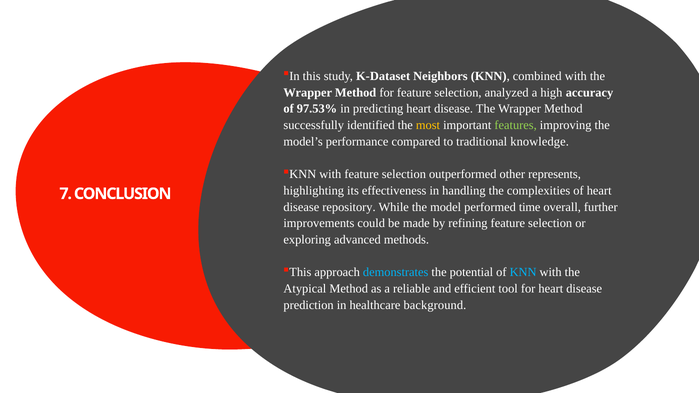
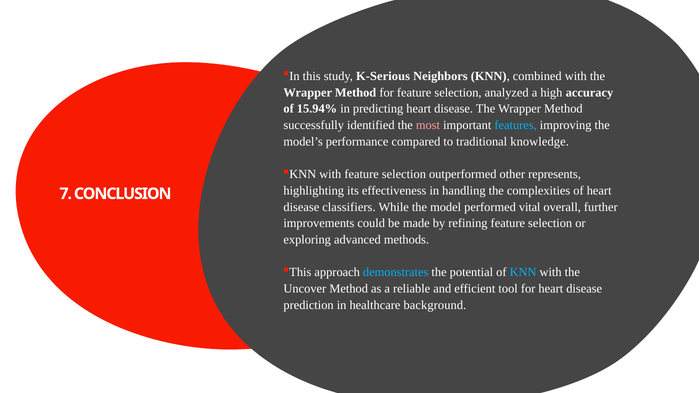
K-Dataset: K-Dataset -> K-Serious (383, 76)
97.53%: 97.53% -> 15.94% (317, 109)
most colour: yellow -> pink (428, 125)
features colour: light green -> light blue (516, 125)
repository: repository -> classifiers (349, 207)
time: time -> vital (530, 207)
Atypical: Atypical -> Uncover (305, 289)
